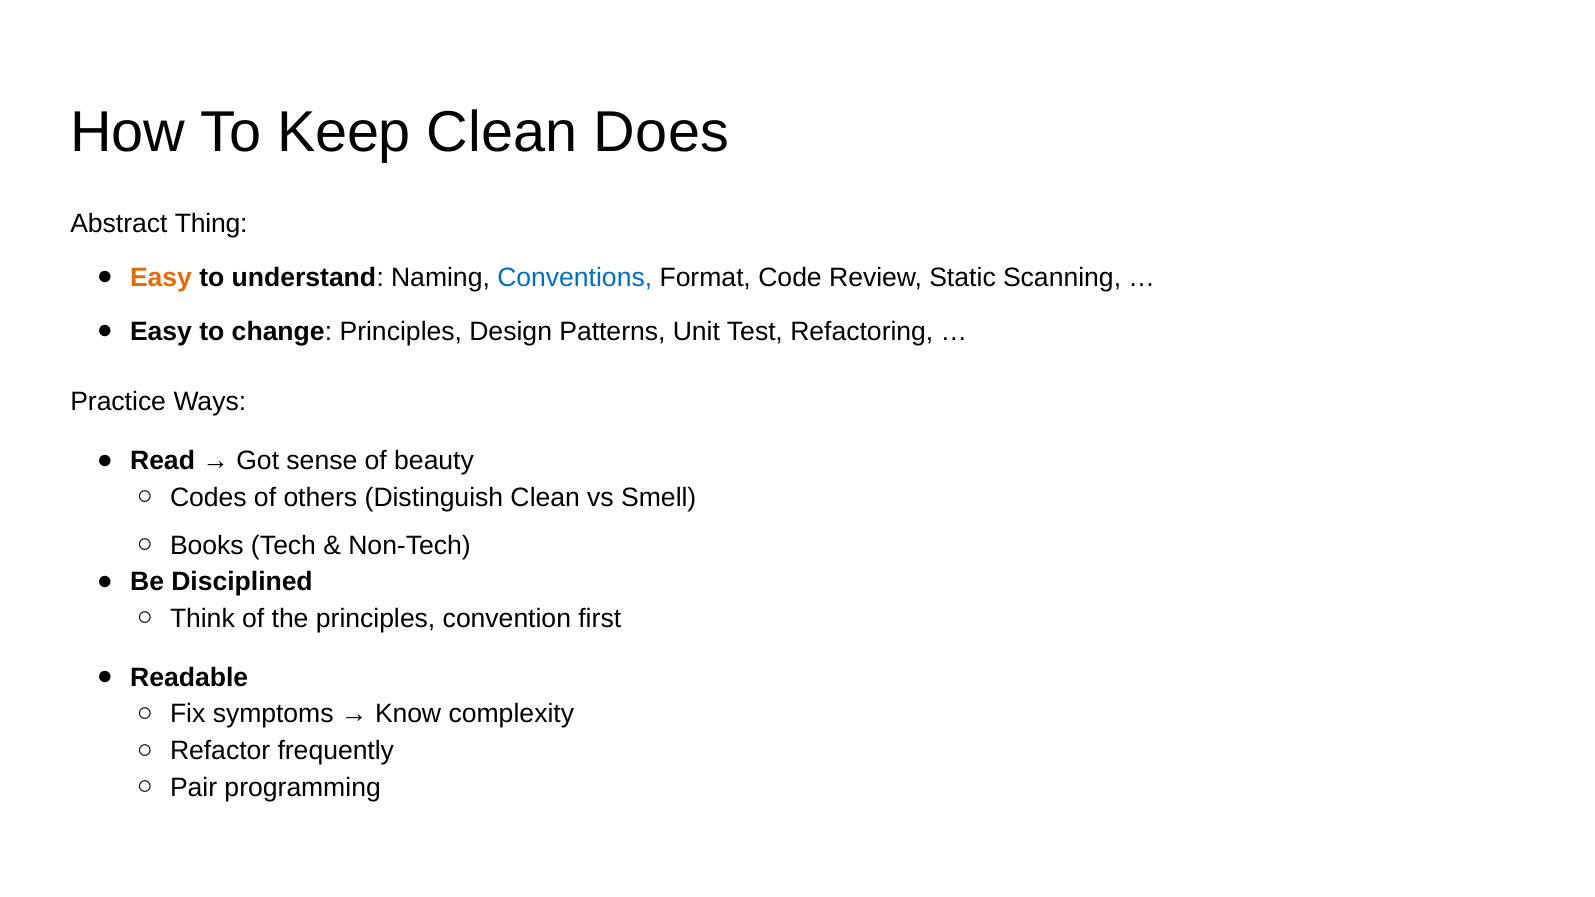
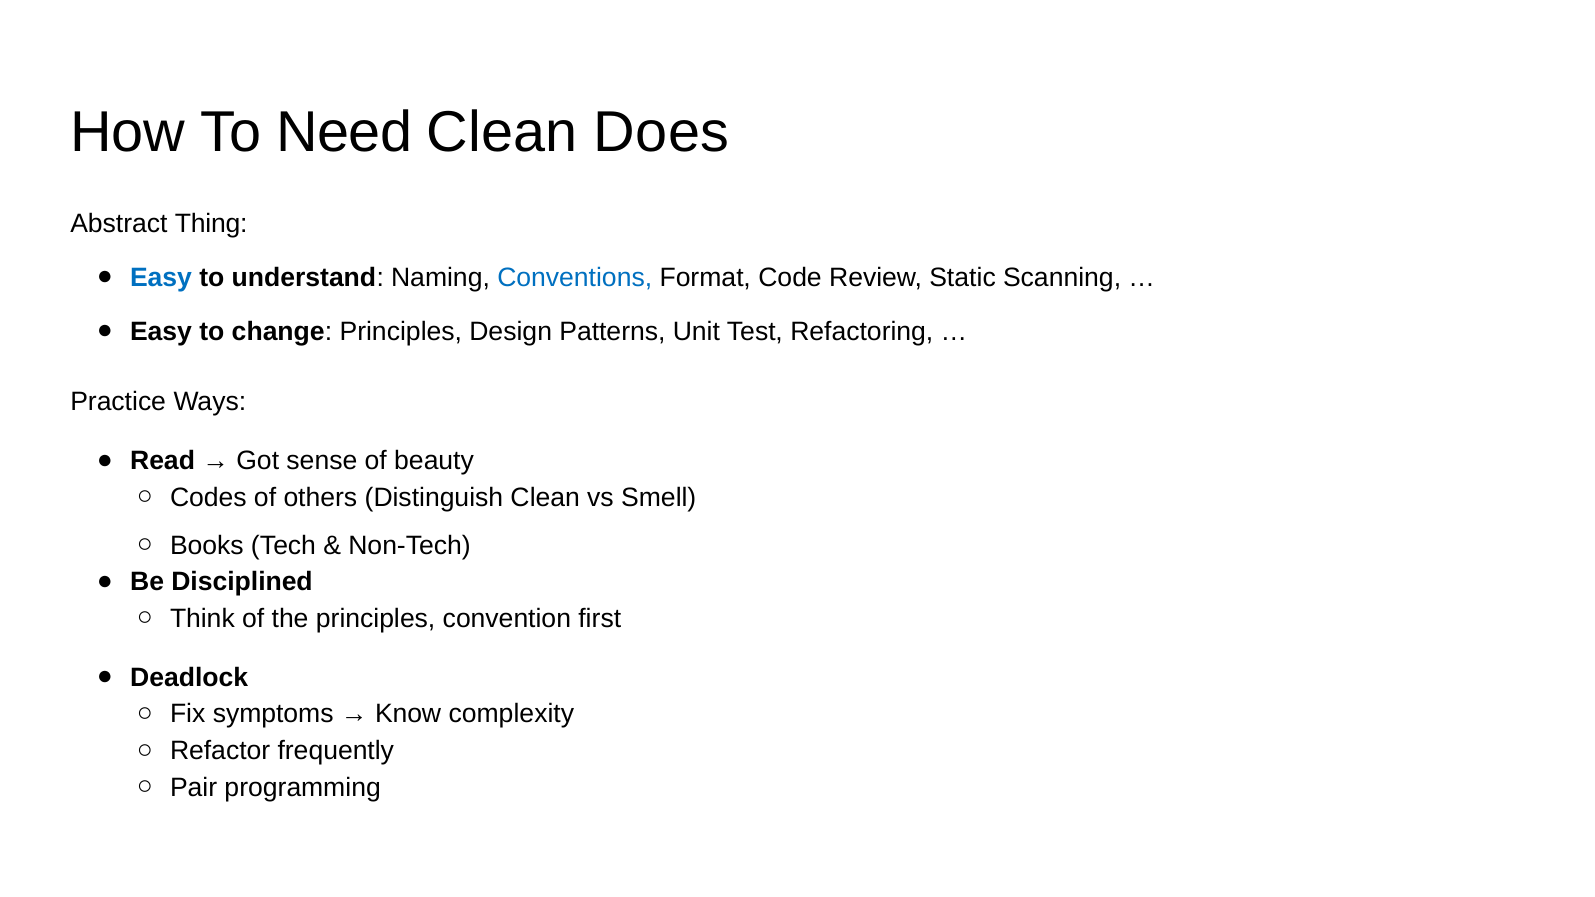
Keep: Keep -> Need (344, 132)
Easy colour: orange -> blue (161, 278)
Readable: Readable -> Deadlock (189, 678)
